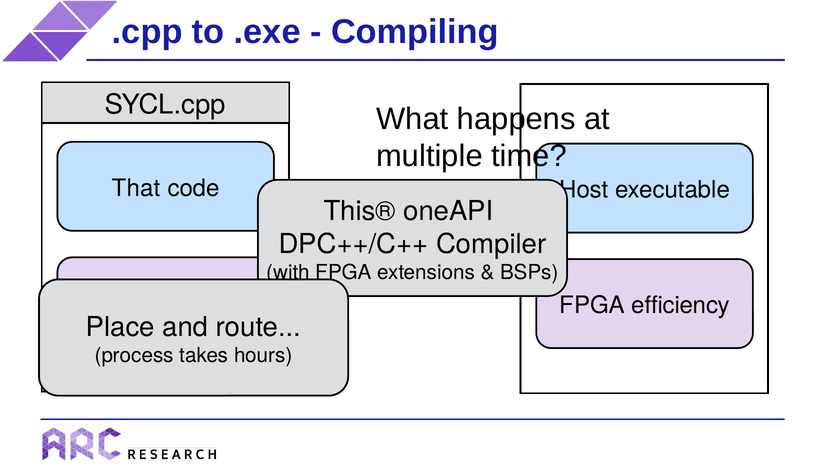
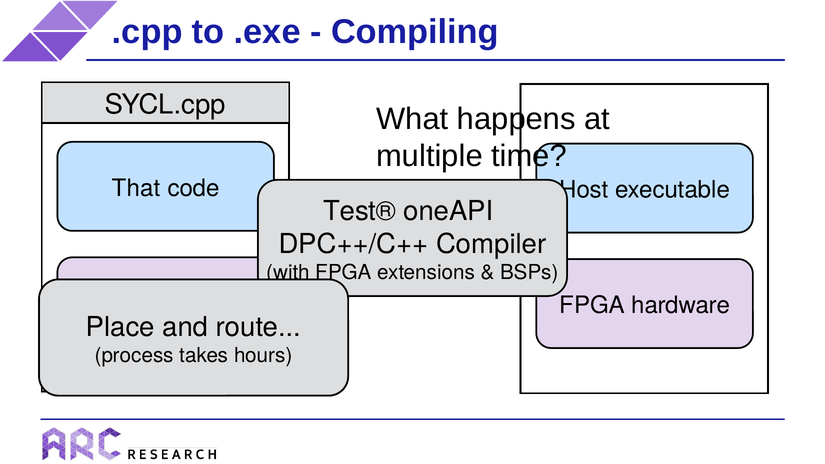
This®: This® -> Test® (360, 211)
efficiency: efficiency -> hardware (681, 305)
